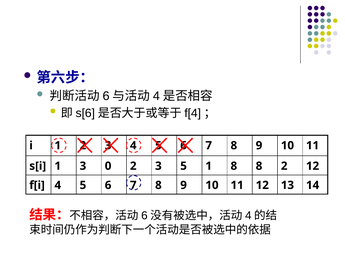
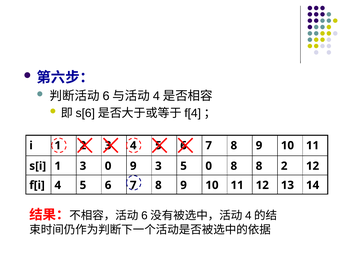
0 2: 2 -> 9 (133, 166)
5 1: 1 -> 0 (209, 166)
